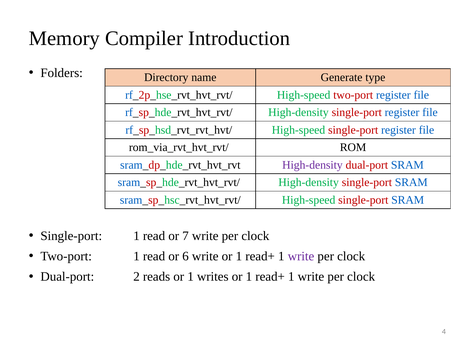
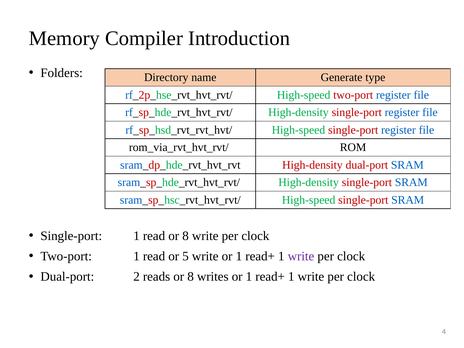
High-density colour: purple -> red (312, 165)
read or 7: 7 -> 8 (186, 236)
6: 6 -> 5 (186, 256)
reads or 1: 1 -> 8 (191, 277)
